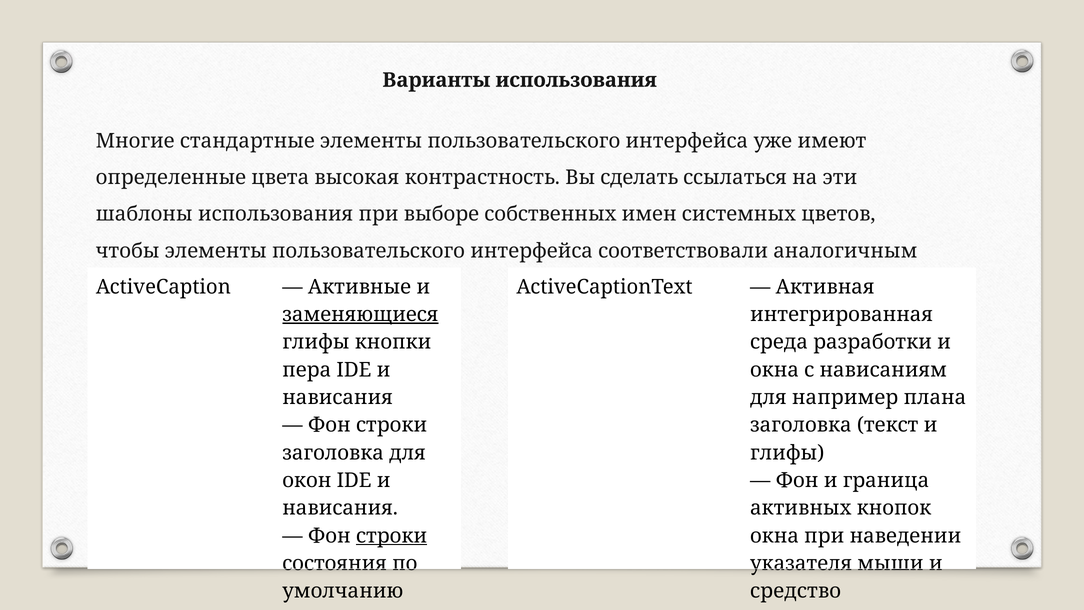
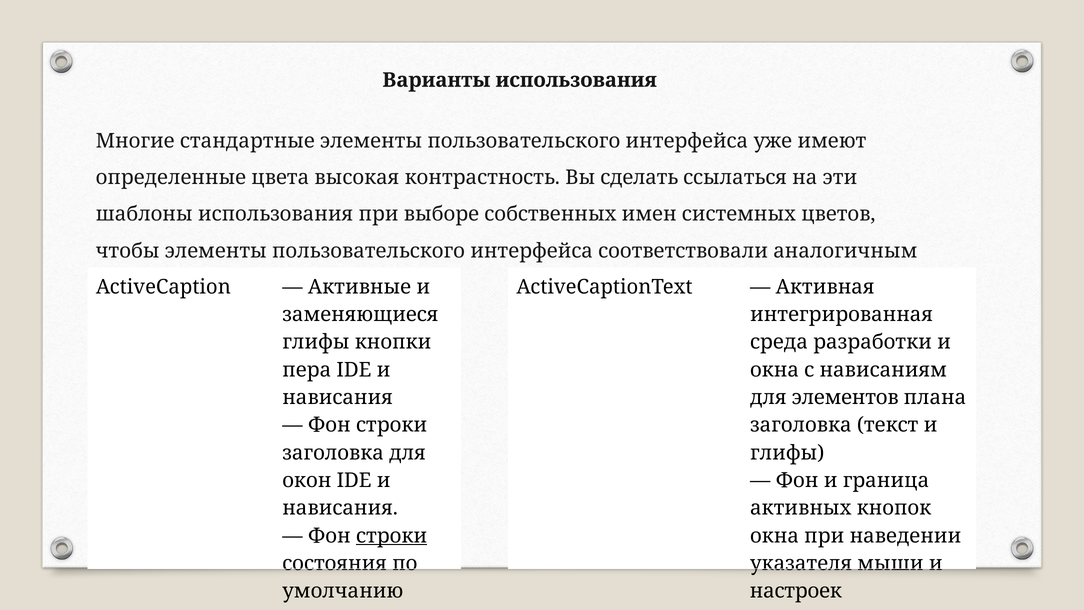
заменяющиеся underline: present -> none (360, 314)
например: например -> элементов (845, 397)
средство: средство -> настроек (796, 591)
